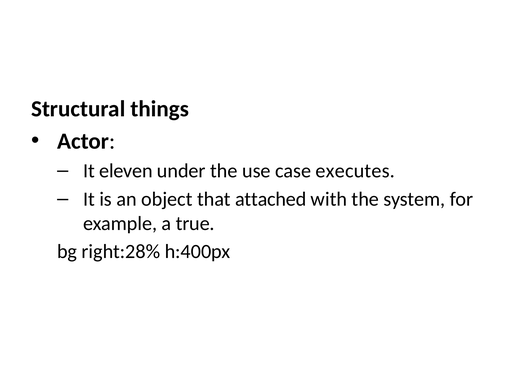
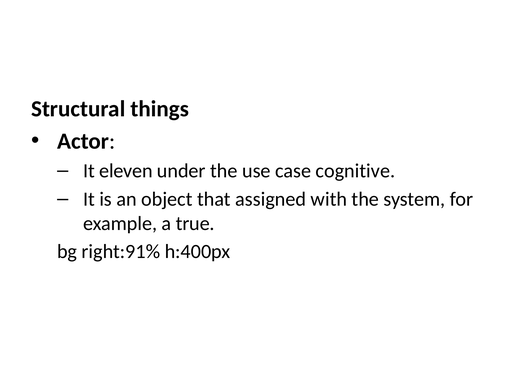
executes: executes -> cognitive (355, 171)
attached: attached -> assigned (271, 199)
right:28%: right:28% -> right:91% (121, 252)
